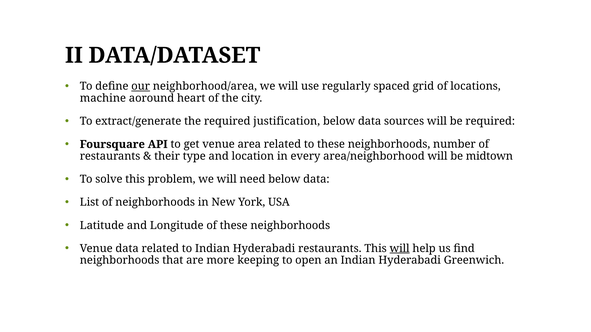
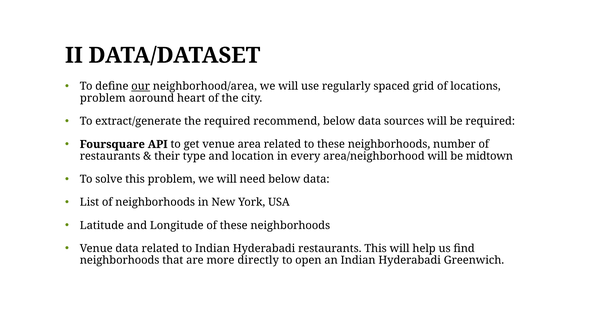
machine: machine -> problem (103, 98)
justification: justification -> recommend (287, 121)
will underline: present -> none (400, 249)
keeping: keeping -> directly (258, 261)
